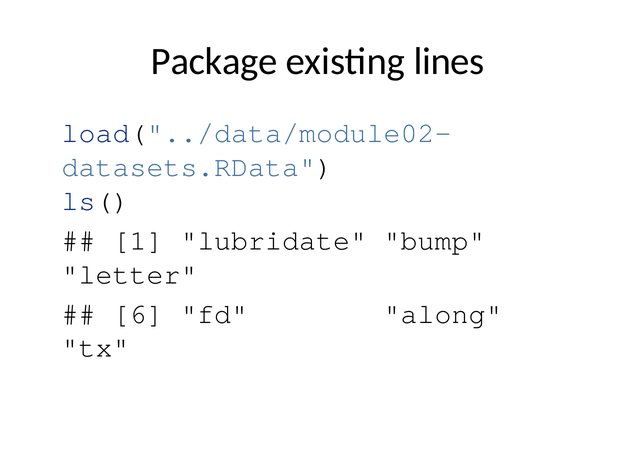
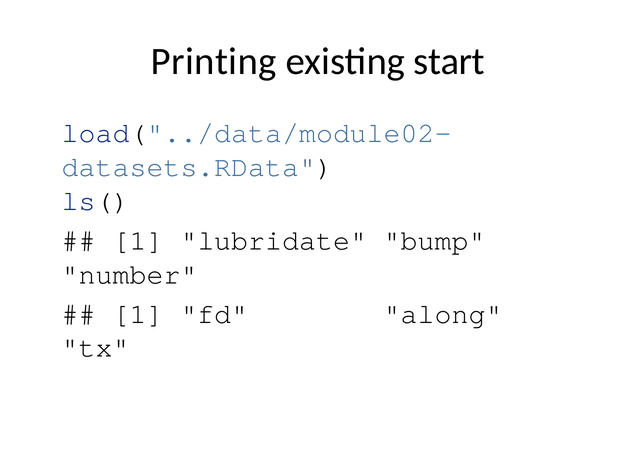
Package: Package -> Printing (214, 61)
lines: lines -> start (449, 61)
letter: letter -> number (130, 274)
6: 6 -> 1 (138, 314)
